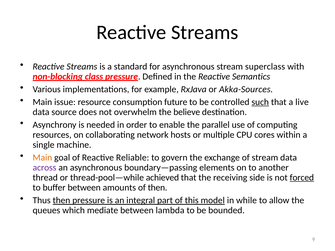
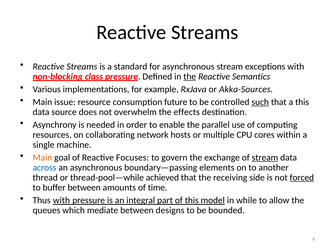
superclass: superclass -> exceptions (265, 67)
the underline: none -> present (190, 77)
a live: live -> this (302, 102)
believe: believe -> effects (187, 112)
Reliable: Reliable -> Focuses (133, 158)
stream underline: none -> present (265, 158)
across colour: purple -> blue (45, 168)
of then: then -> time (158, 188)
Thus then: then -> with (61, 201)
lambda: lambda -> designs (170, 211)
